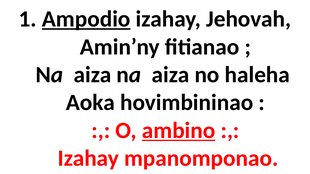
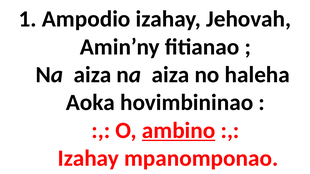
Ampodio underline: present -> none (86, 19)
